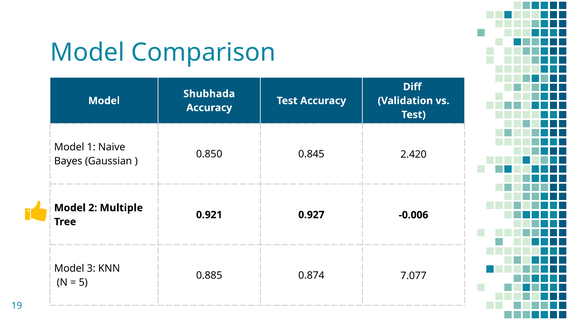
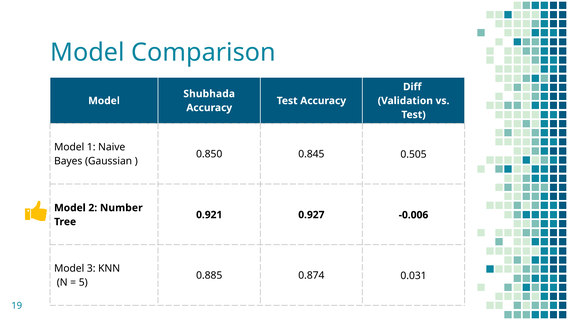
2.420: 2.420 -> 0.505 (414, 154)
Multiple: Multiple -> Number (121, 208)
7.077: 7.077 -> 0.031 (414, 275)
